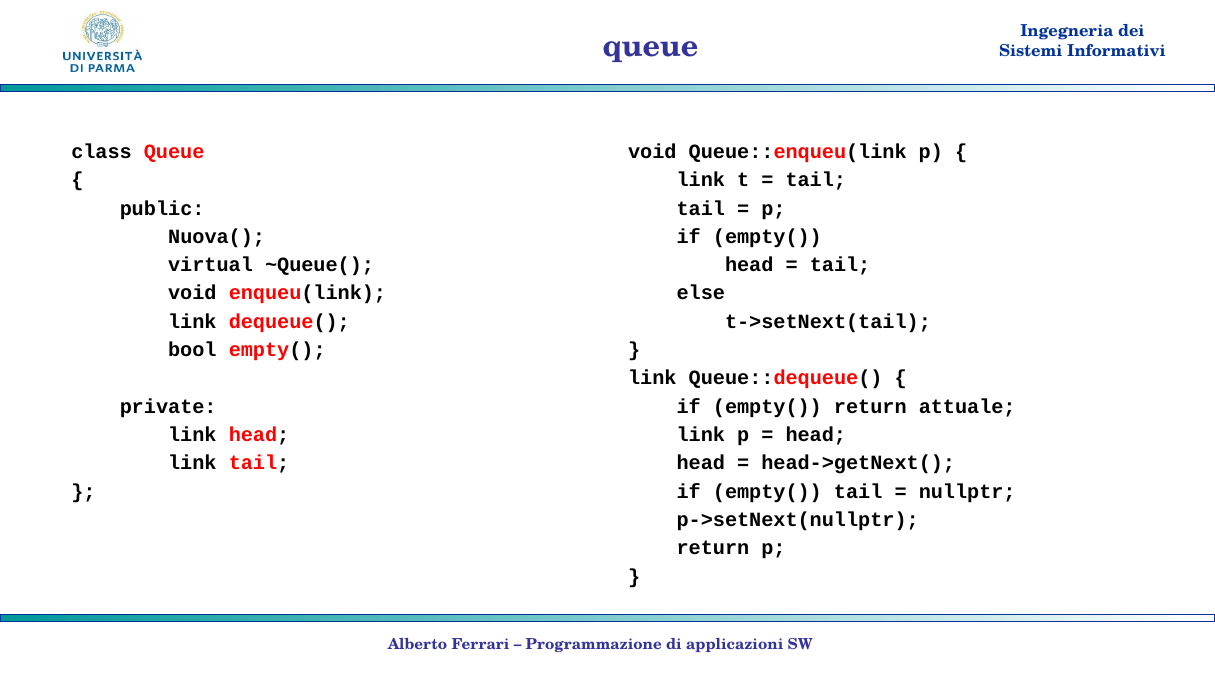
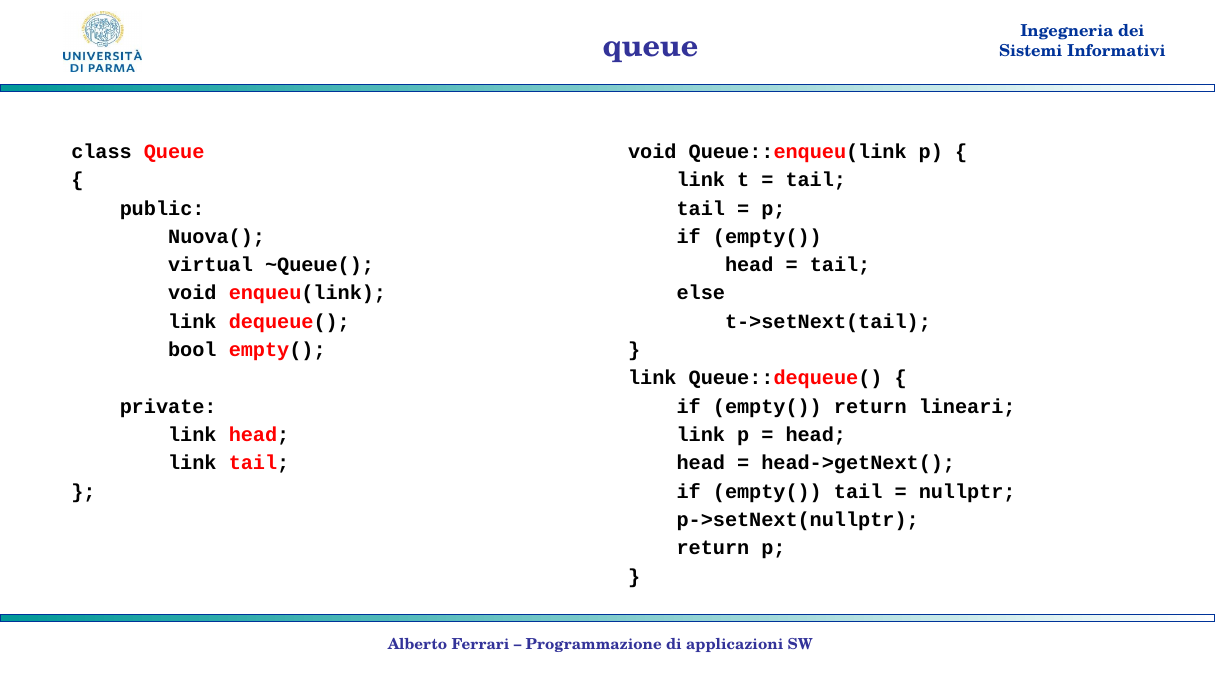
attuale: attuale -> lineari (967, 407)
